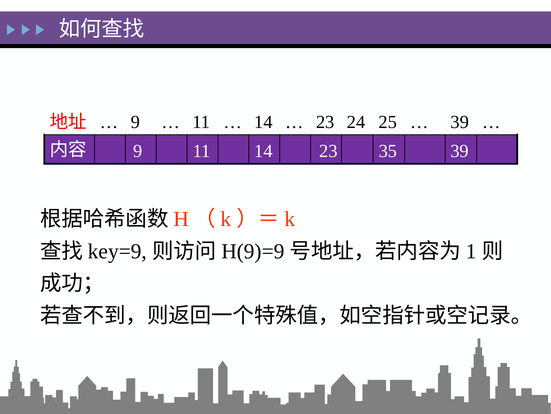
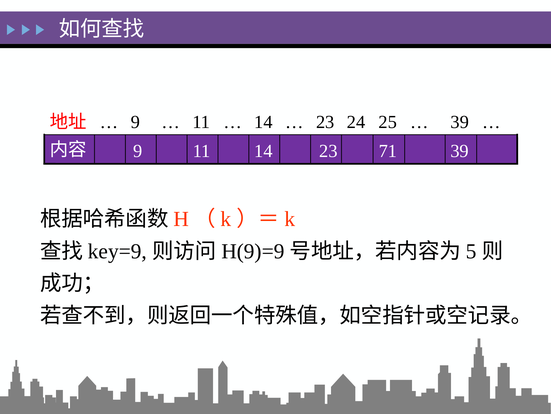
35: 35 -> 71 (388, 151)
1: 1 -> 5 (471, 251)
